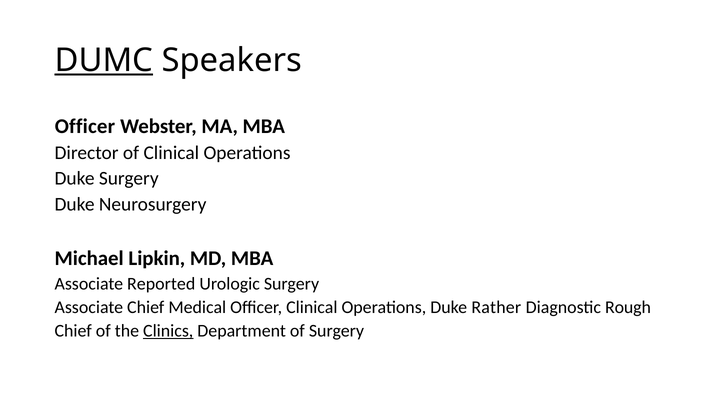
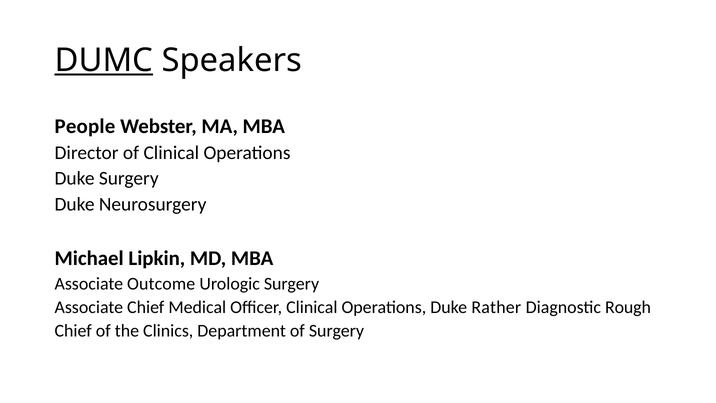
Officer: Officer -> People (85, 126)
Reported: Reported -> Outcome (161, 283)
Clinics underline: present -> none (168, 331)
